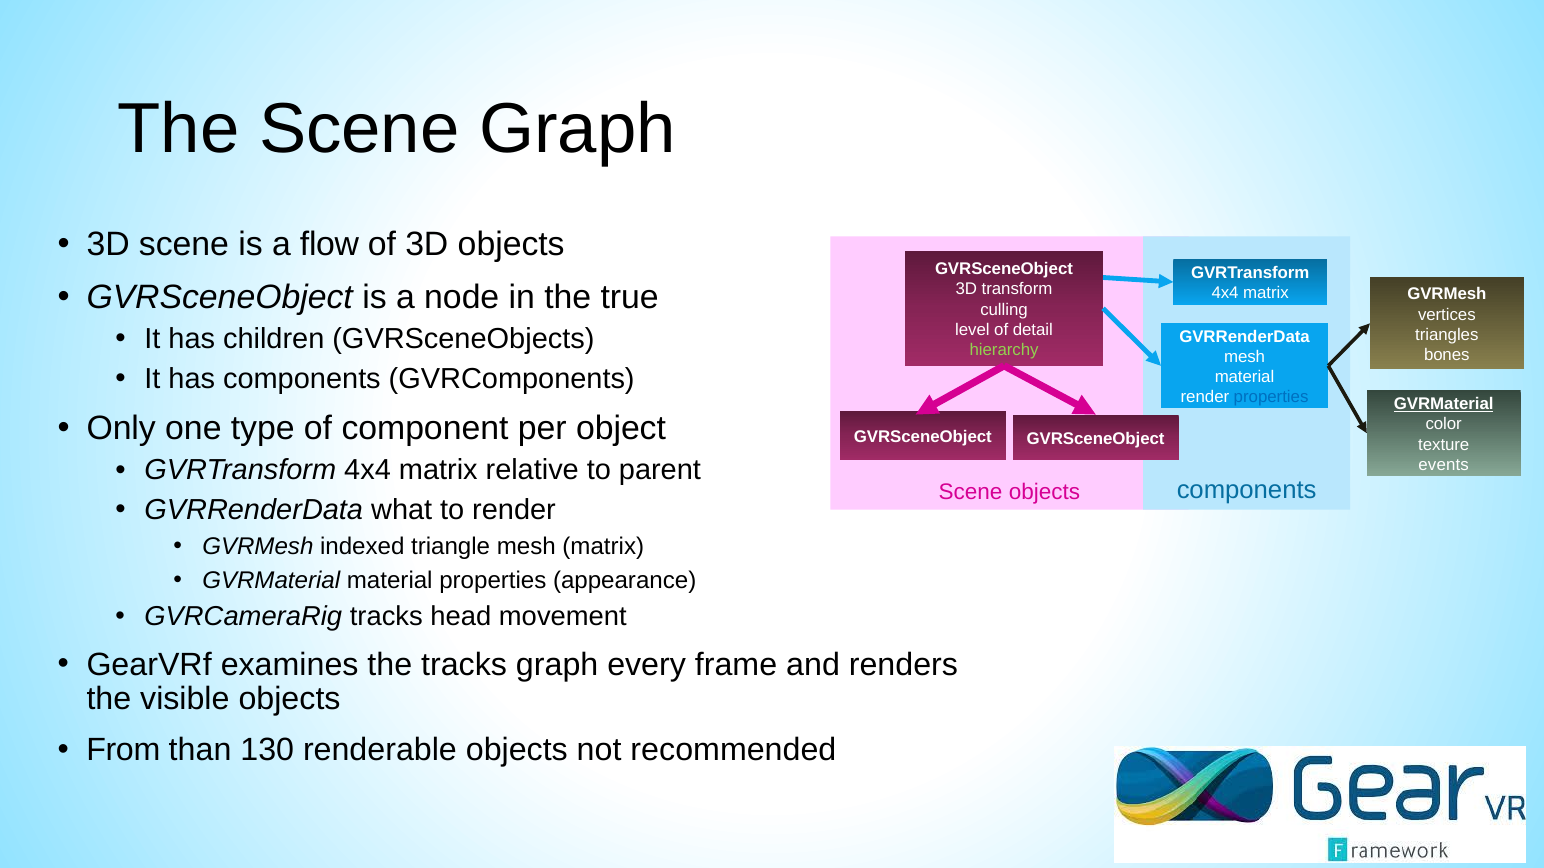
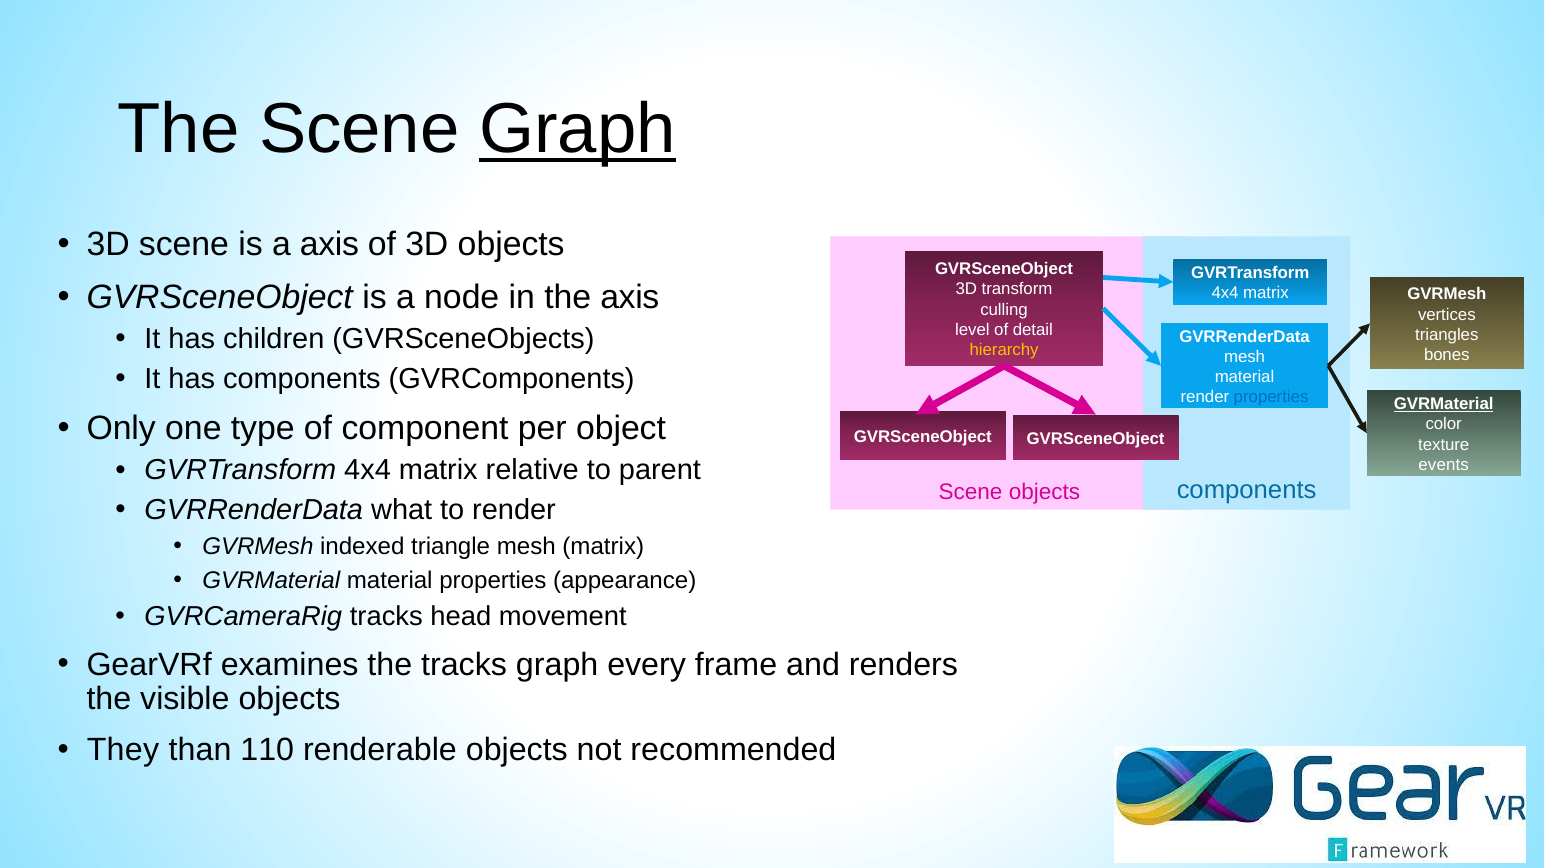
Graph underline: none -> present (578, 130)
a flow: flow -> axis (329, 245)
the true: true -> axis (630, 298)
hierarchy colour: light green -> yellow (1004, 350)
From: From -> They (123, 750)
130: 130 -> 110 (267, 750)
